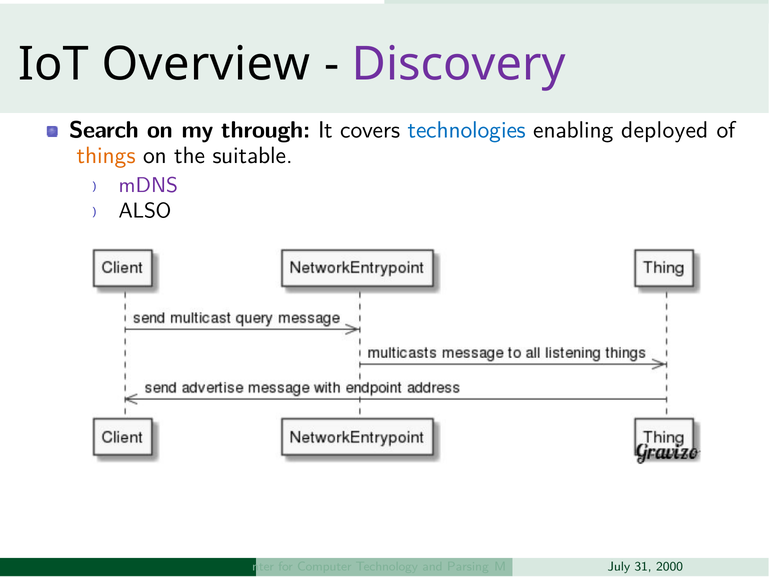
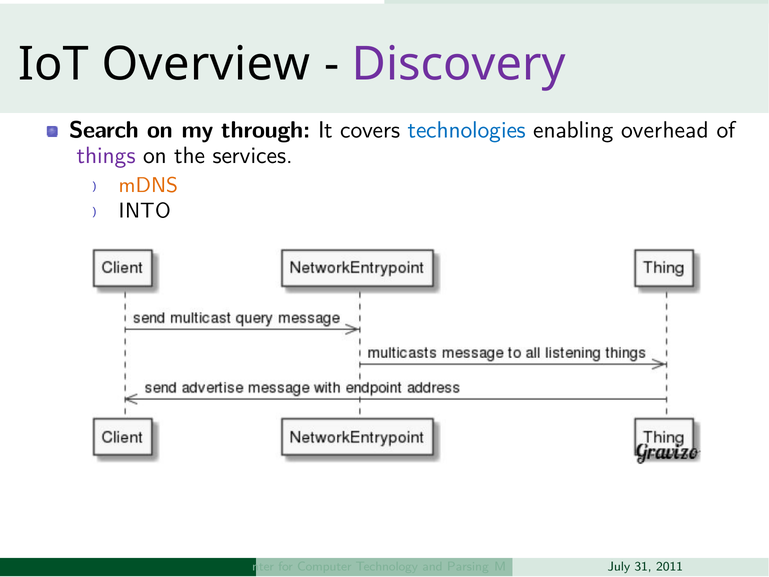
deployed: deployed -> overhead (665, 130)
things colour: orange -> purple (106, 155)
suitable: suitable -> services (253, 155)
mDNS colour: purple -> orange (149, 185)
ALSO: ALSO -> INTO (145, 211)
2000: 2000 -> 2011 (670, 566)
